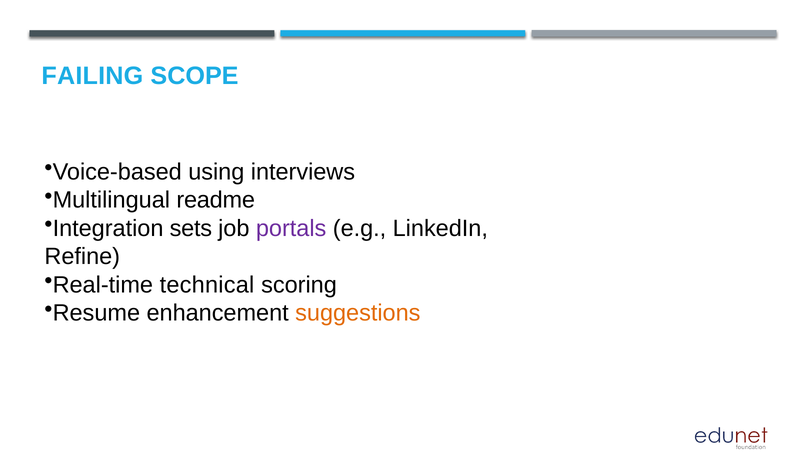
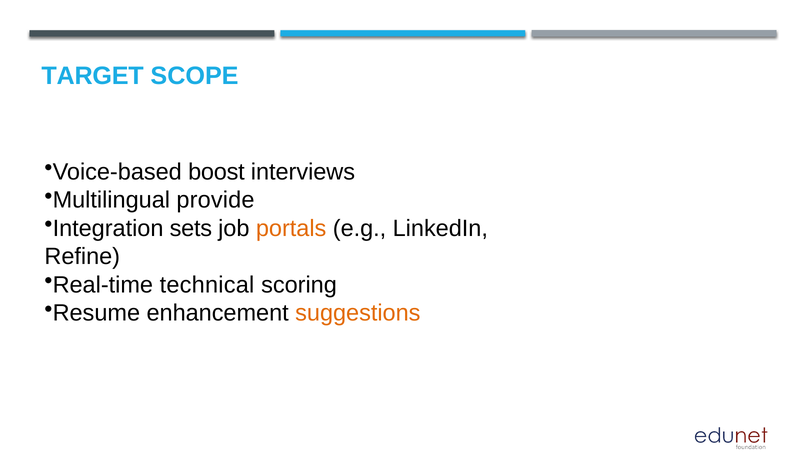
FAILING: FAILING -> TARGET (93, 76)
using: using -> boost (216, 172)
readme: readme -> provide (216, 200)
portals colour: purple -> orange (291, 228)
